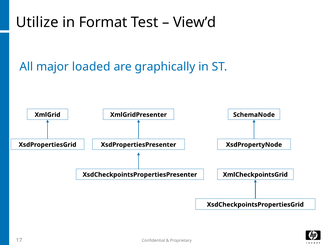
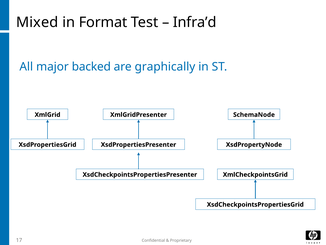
Utilize: Utilize -> Mixed (37, 22)
View’d: View’d -> Infra’d (195, 22)
loaded: loaded -> backed (91, 67)
